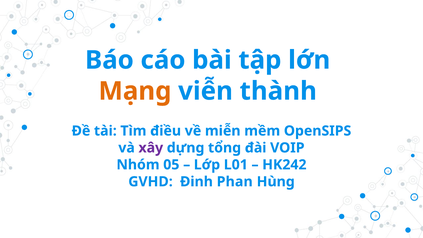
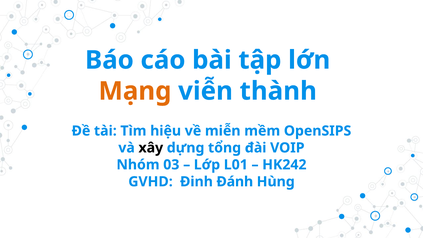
điều: điều -> hiệu (166, 131)
xây colour: purple -> black (151, 148)
05: 05 -> 03 (171, 165)
Phan: Phan -> Đánh (235, 182)
